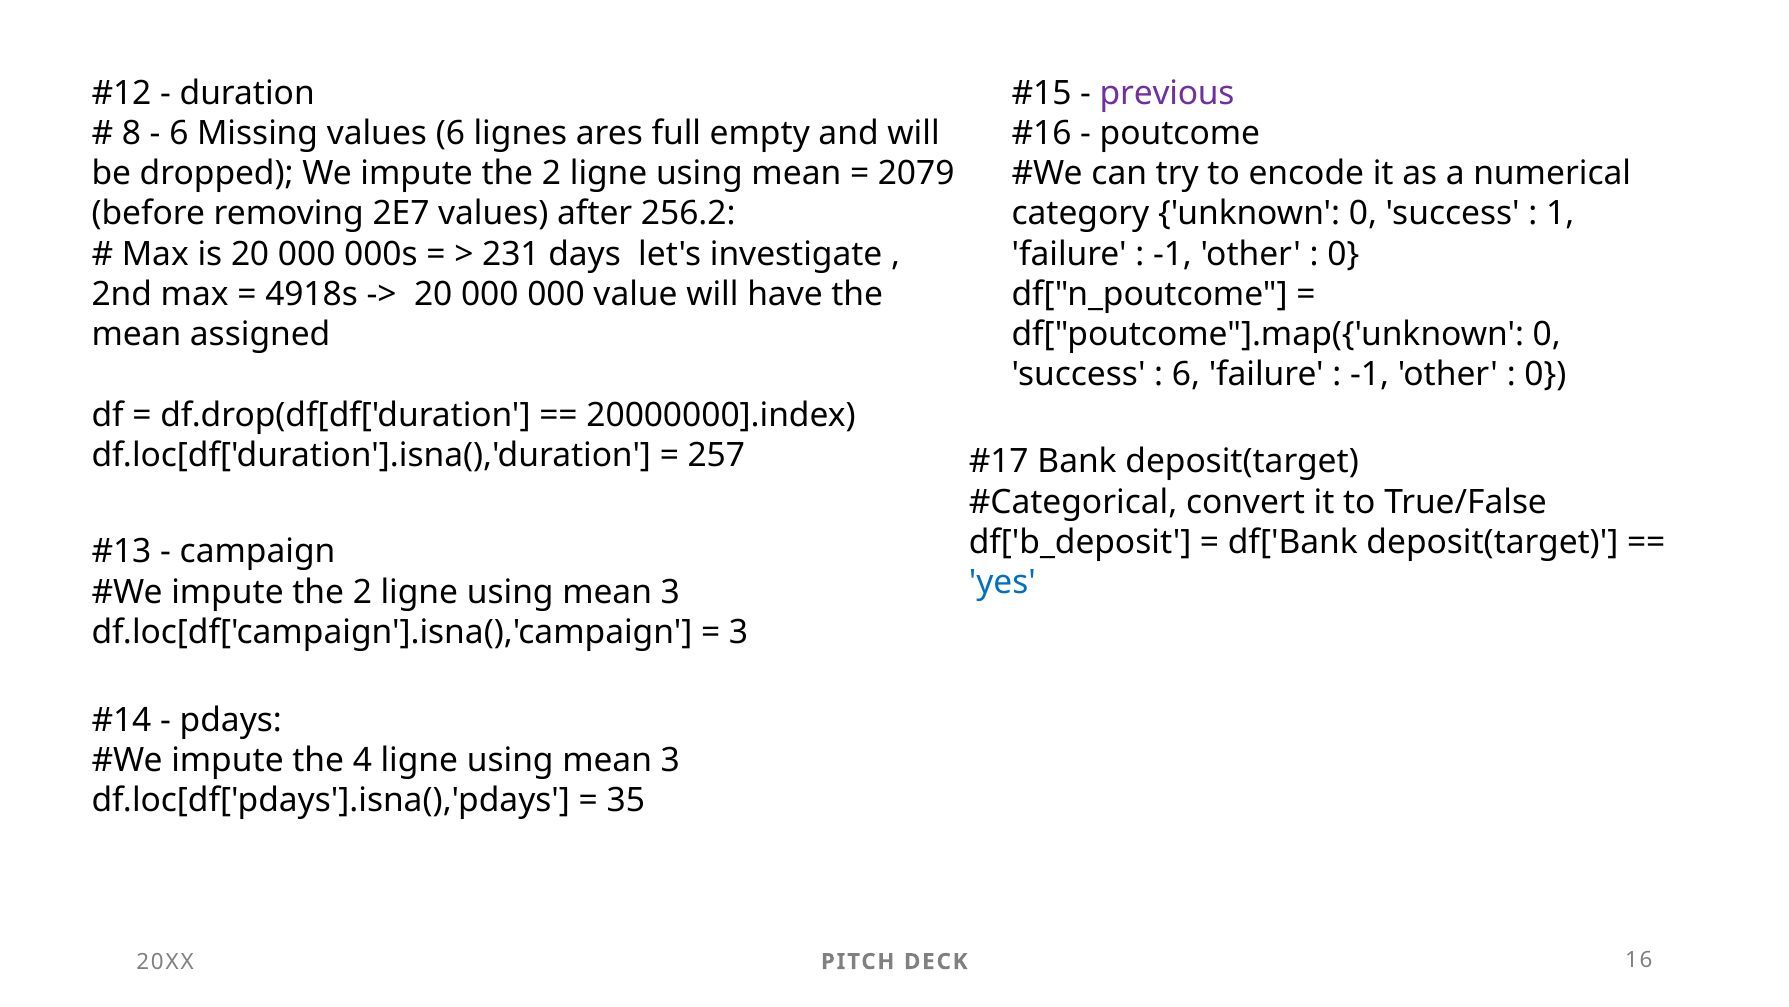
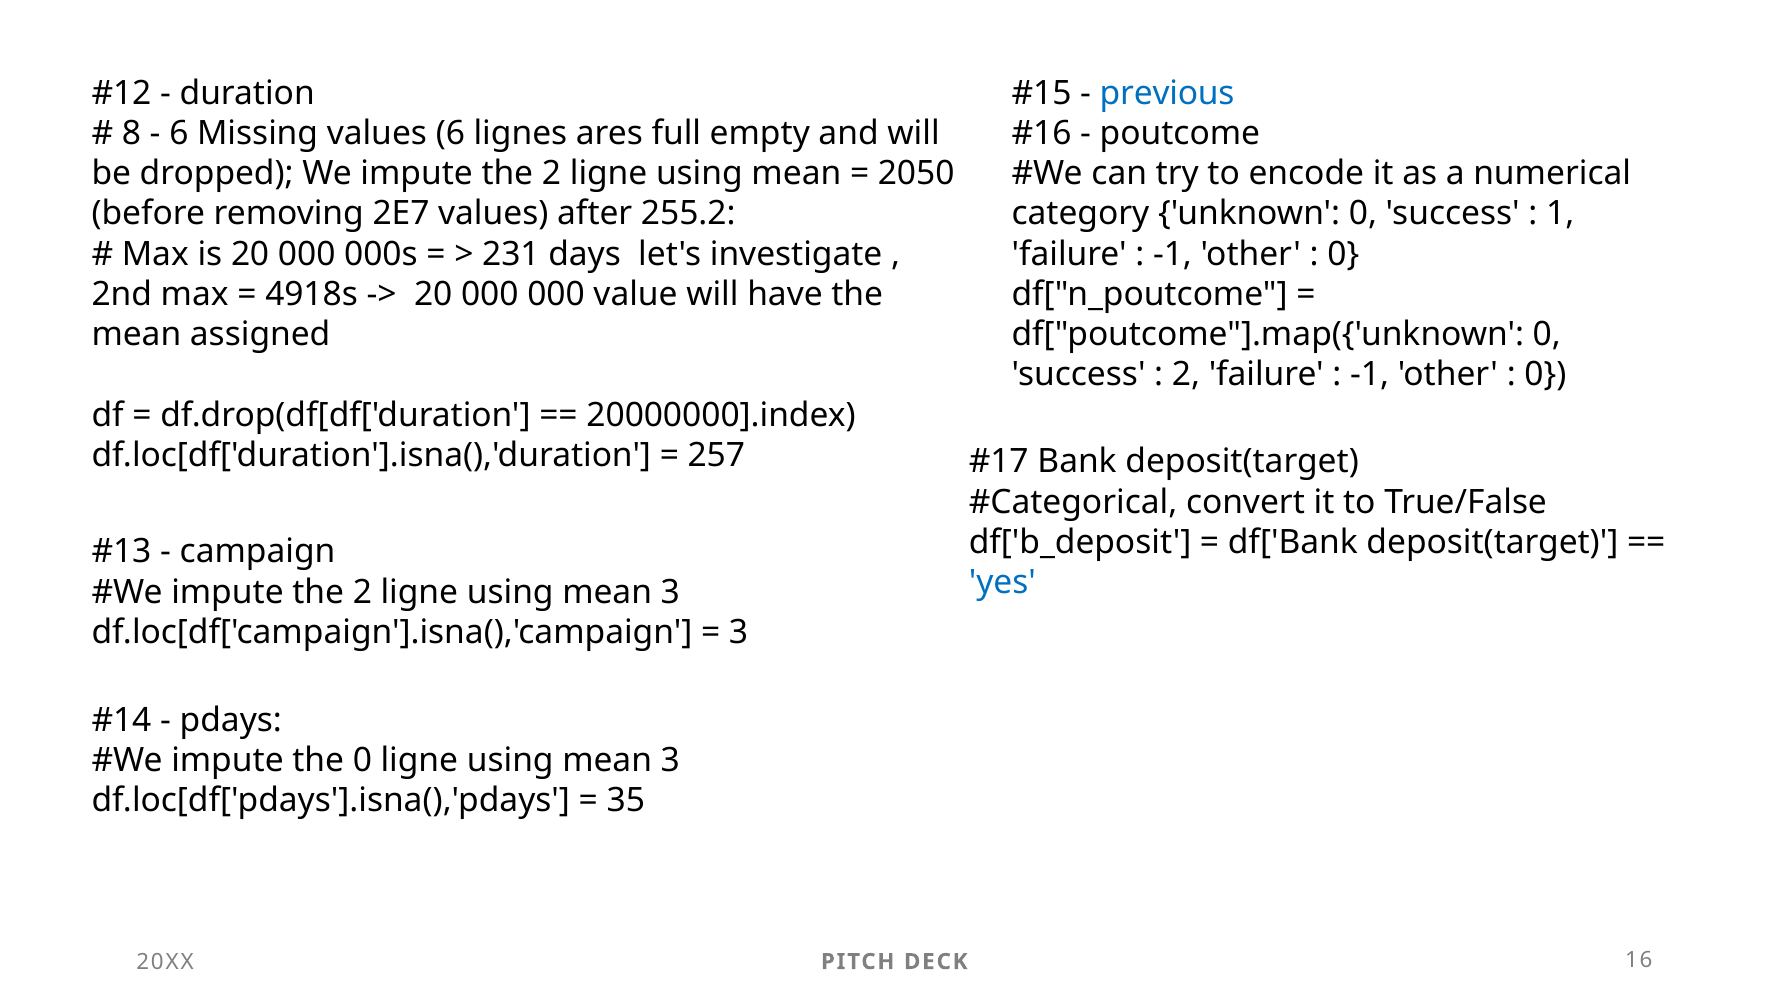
previous colour: purple -> blue (1167, 93)
2079: 2079 -> 2050 (916, 173)
256.2: 256.2 -> 255.2 (688, 214)
6: 6 -> 2 (1186, 375)
the 4: 4 -> 0 (362, 760)
